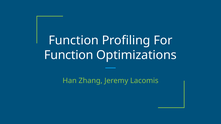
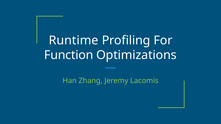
Function: Function -> Runtime (74, 41)
